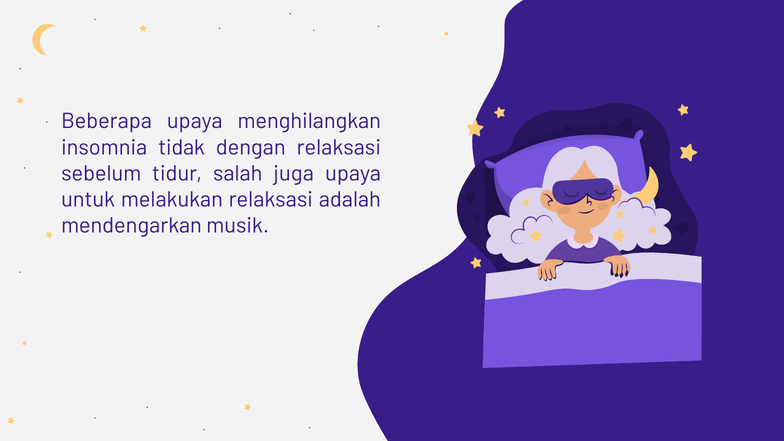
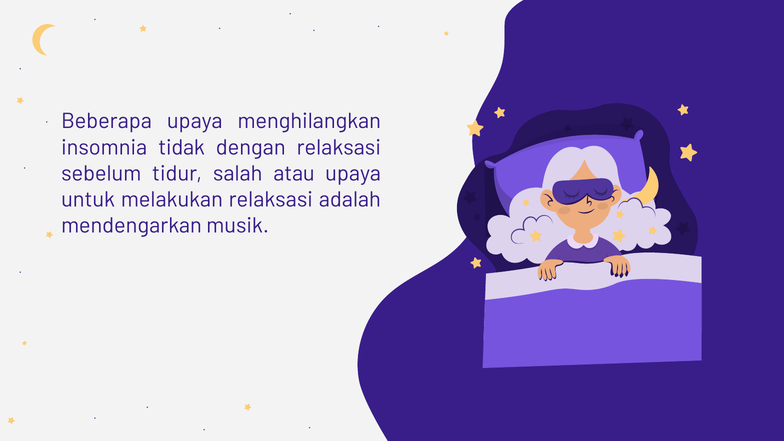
juga: juga -> atau (294, 173)
